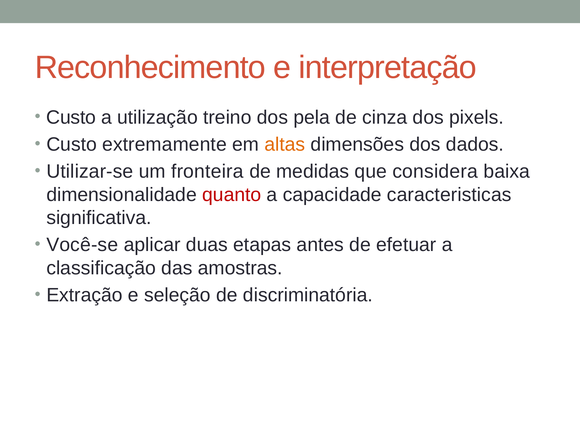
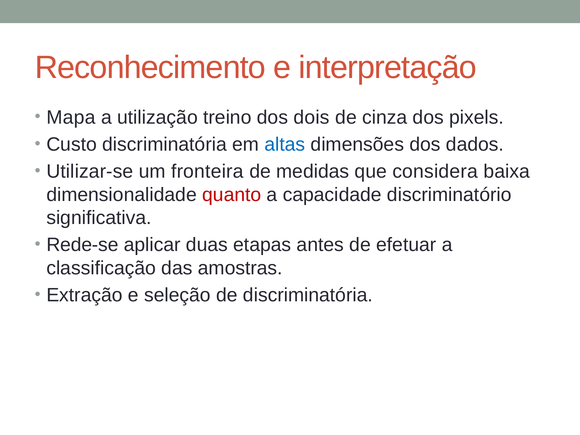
Custo: Custo -> Mapa (71, 117)
pela: pela -> dois (312, 117)
Custo extremamente: extremamente -> discriminatória (165, 144)
altas colour: orange -> blue (285, 144)
caracteristicas: caracteristicas -> discriminatório (449, 195)
Você-se: Você-se -> Rede-se (82, 245)
